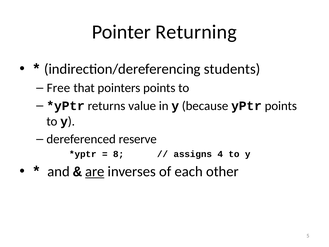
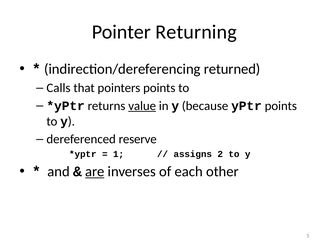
students: students -> returned (232, 69)
Free: Free -> Calls (58, 88)
value underline: none -> present (142, 106)
8: 8 -> 1 (119, 154)
4: 4 -> 2 (220, 154)
